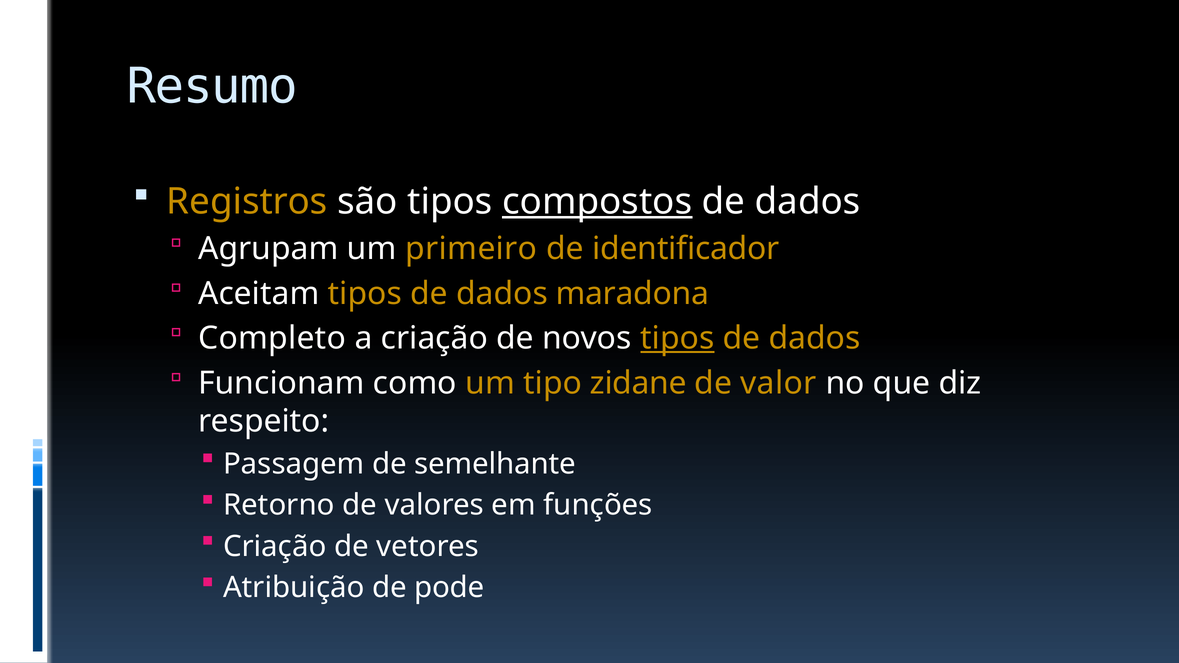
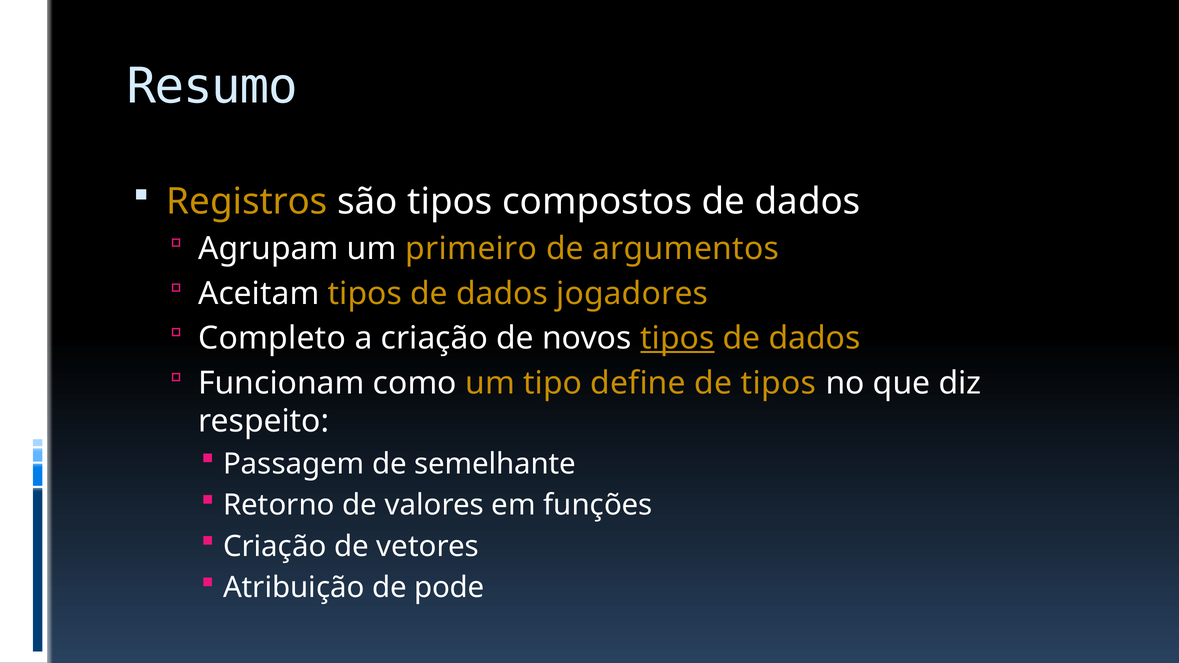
compostos underline: present -> none (597, 201)
identificador: identificador -> argumentos (686, 249)
maradona: maradona -> jogadores (632, 294)
zidane: zidane -> define (638, 383)
de valor: valor -> tipos (778, 383)
